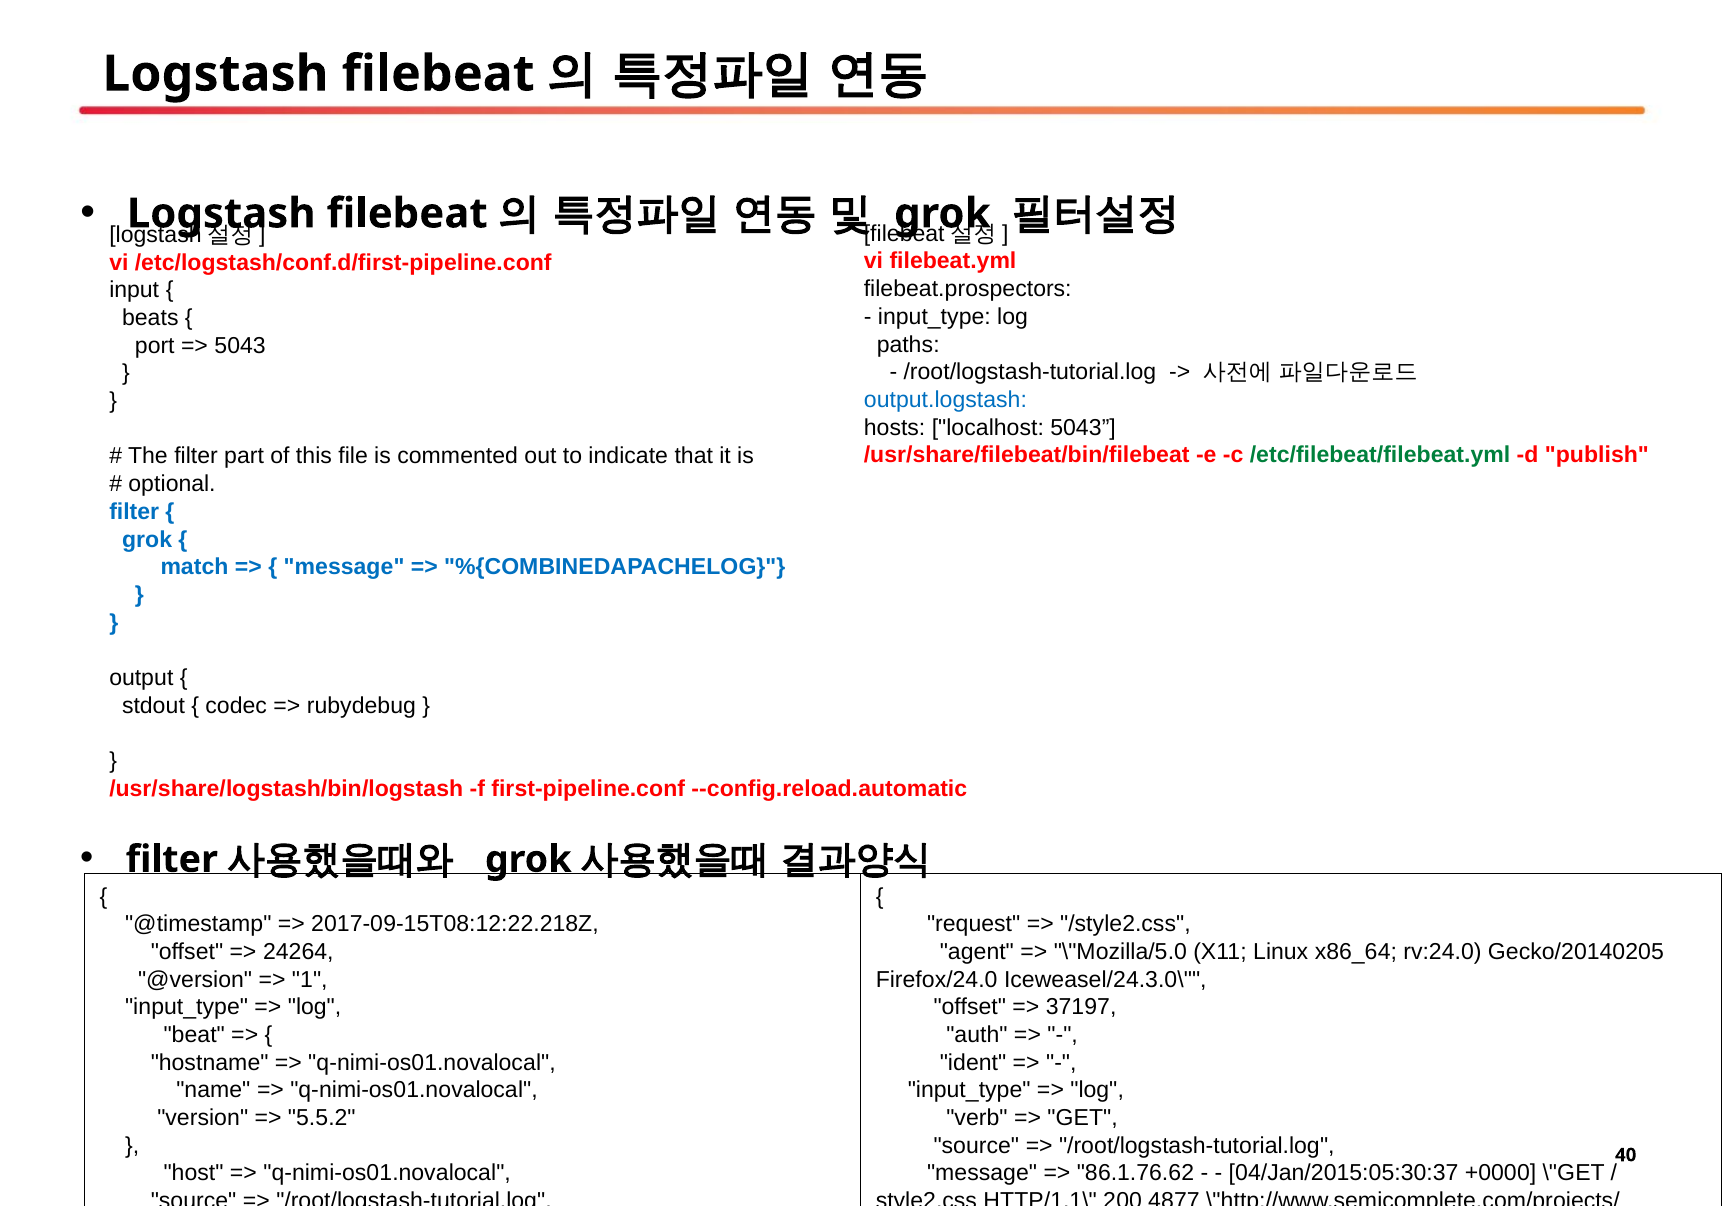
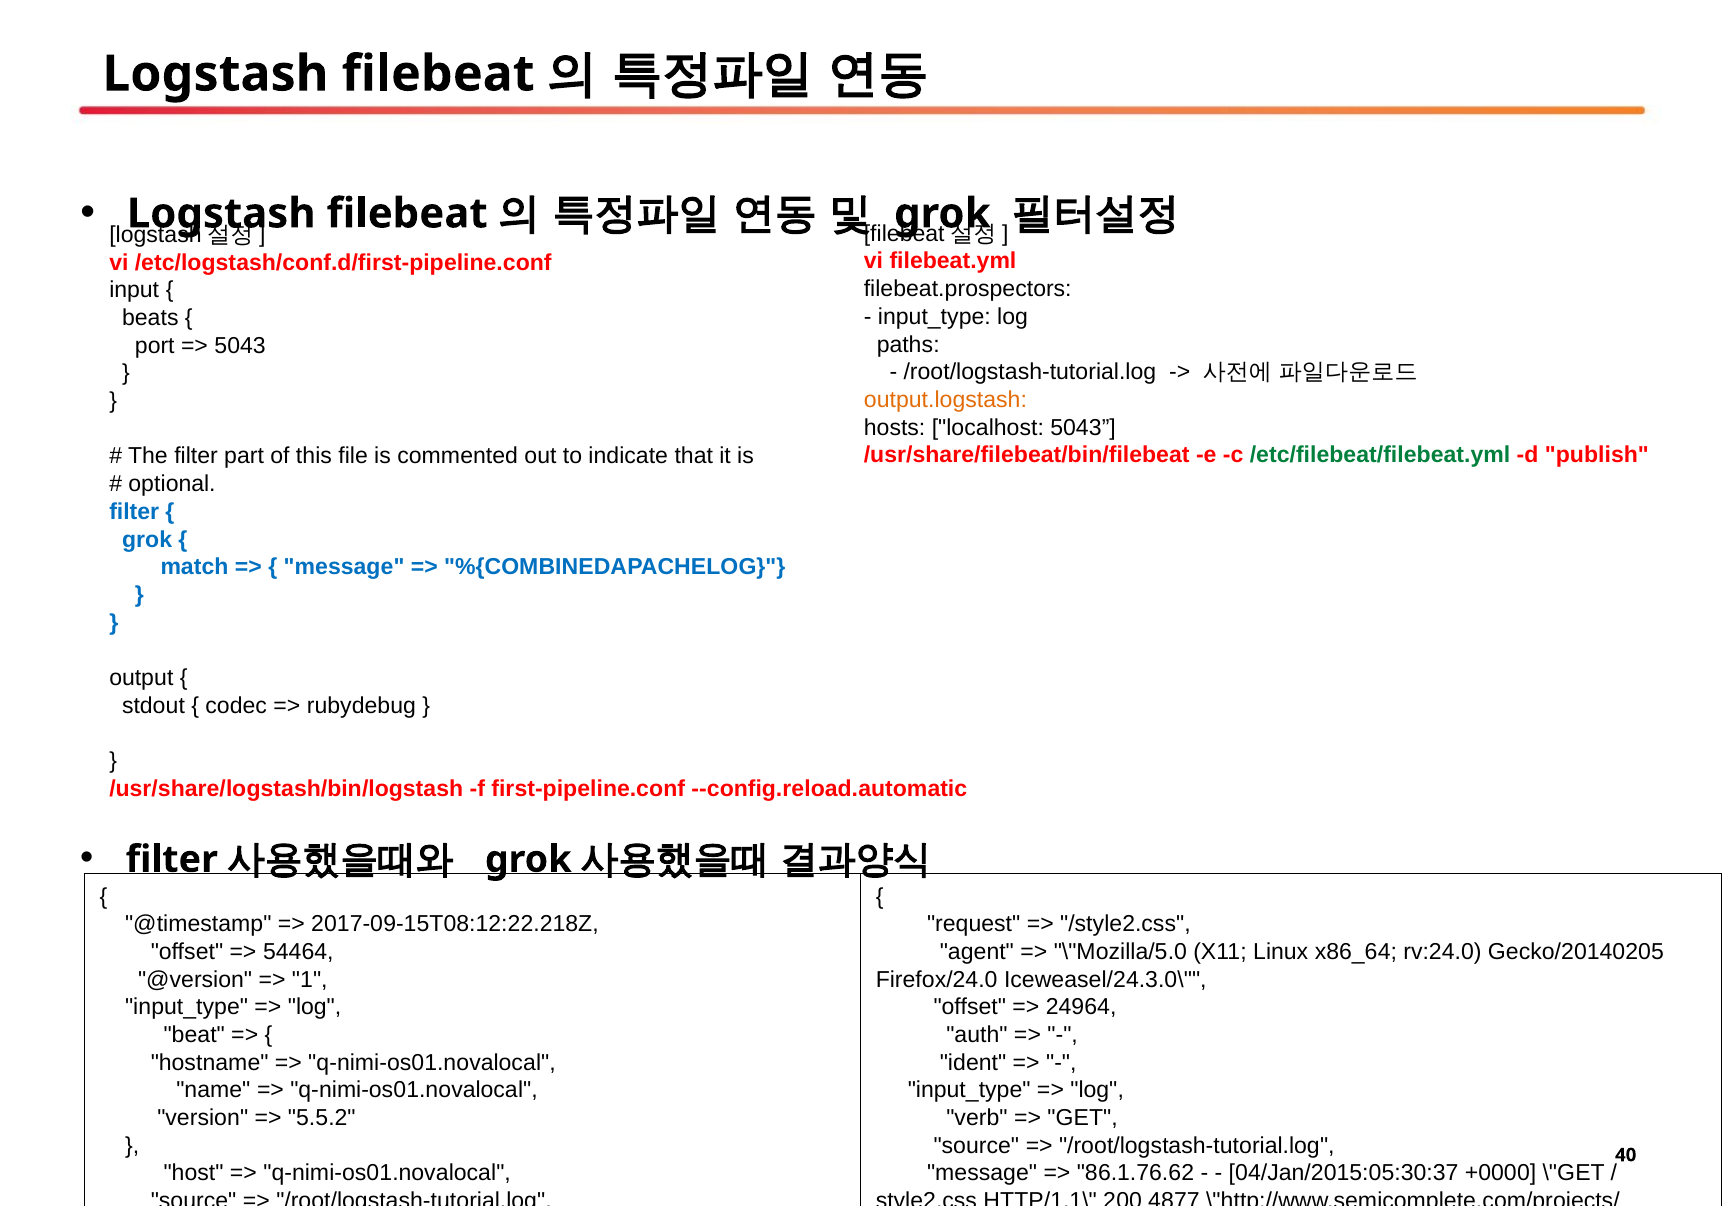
output.logstash colour: blue -> orange (945, 400)
24264: 24264 -> 54464 (298, 951)
37197: 37197 -> 24964 (1081, 1007)
